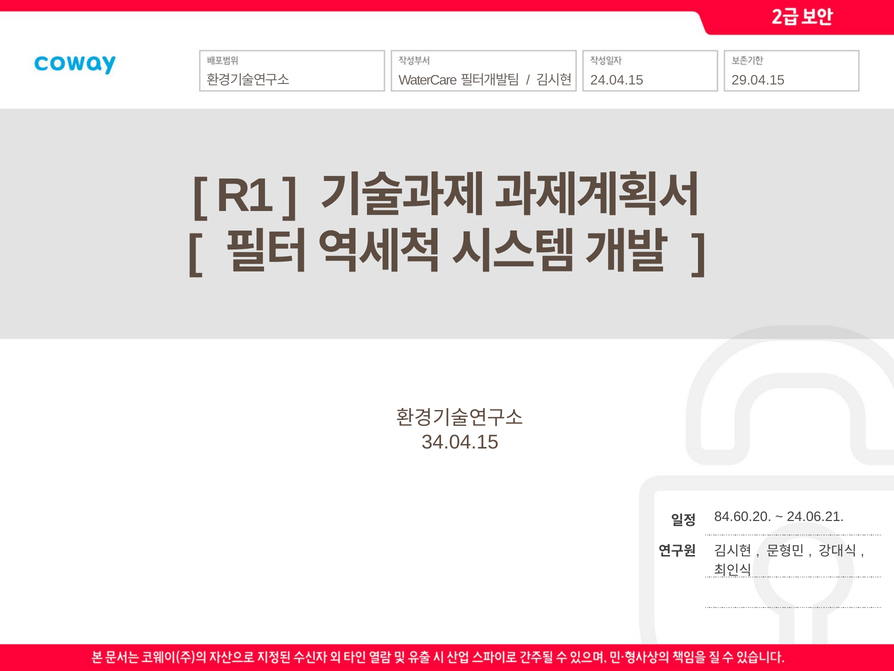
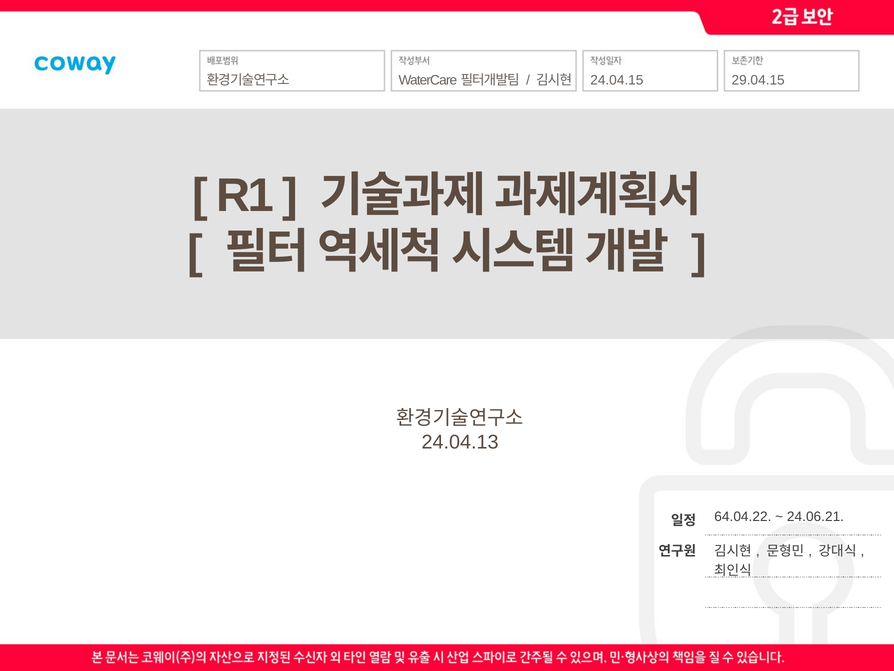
34.04.15: 34.04.15 -> 24.04.13 (460, 442)
84.60.20: 84.60.20 -> 64.04.22 (743, 517)
